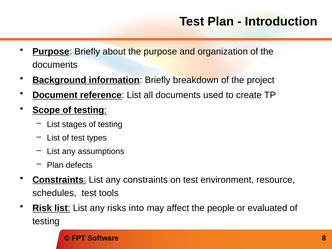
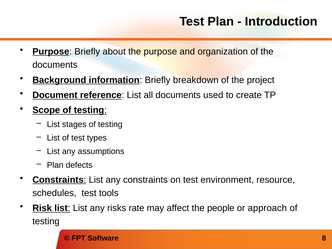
into: into -> rate (137, 208)
evaluated: evaluated -> approach (267, 208)
